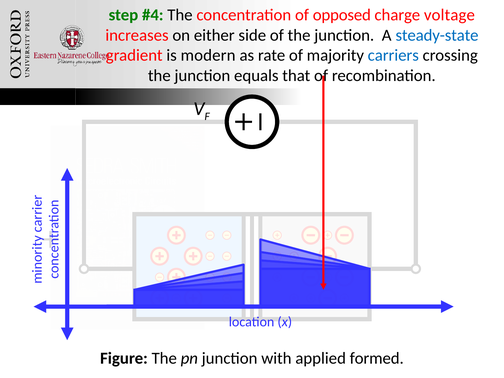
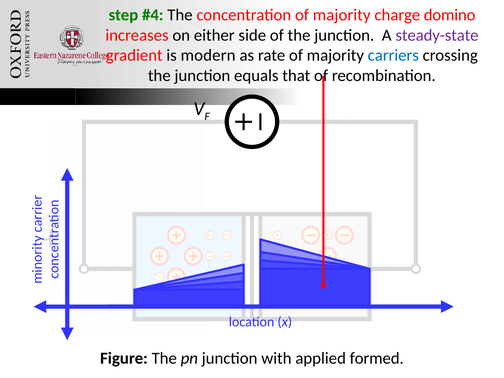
concentration of opposed: opposed -> majority (342, 15)
voltage: voltage -> domino (450, 15)
steady-state colour: blue -> purple (437, 35)
